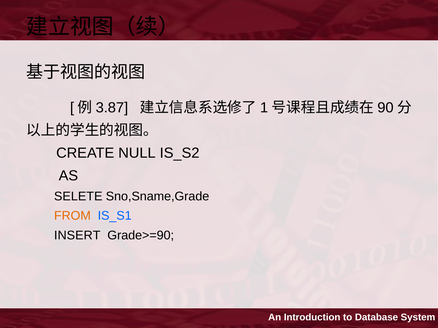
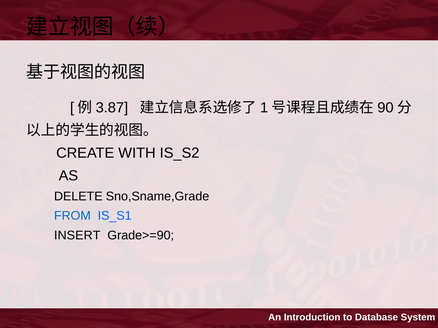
NULL: NULL -> WITH (137, 153)
SELETE: SELETE -> DELETE (78, 197)
FROM colour: orange -> blue (72, 216)
